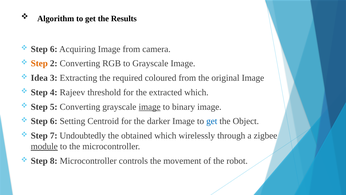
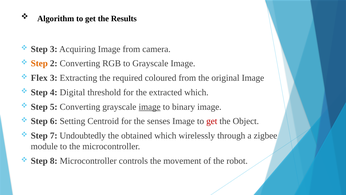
6: 6 -> 3 (54, 49)
Idea: Idea -> Flex (39, 78)
Rajeev: Rajeev -> Digital (72, 92)
darker: darker -> senses (159, 121)
get colour: blue -> red (212, 121)
module underline: present -> none (44, 146)
